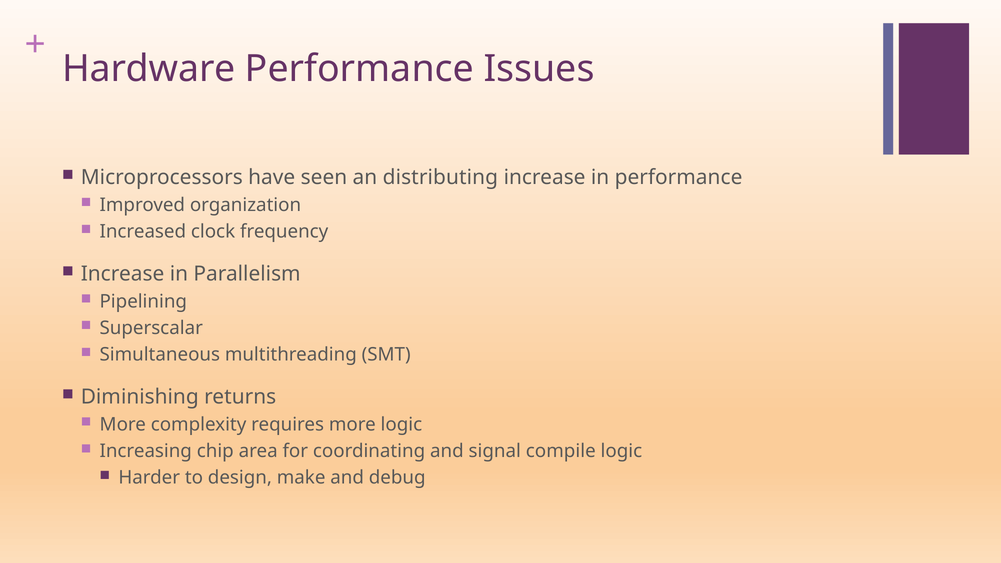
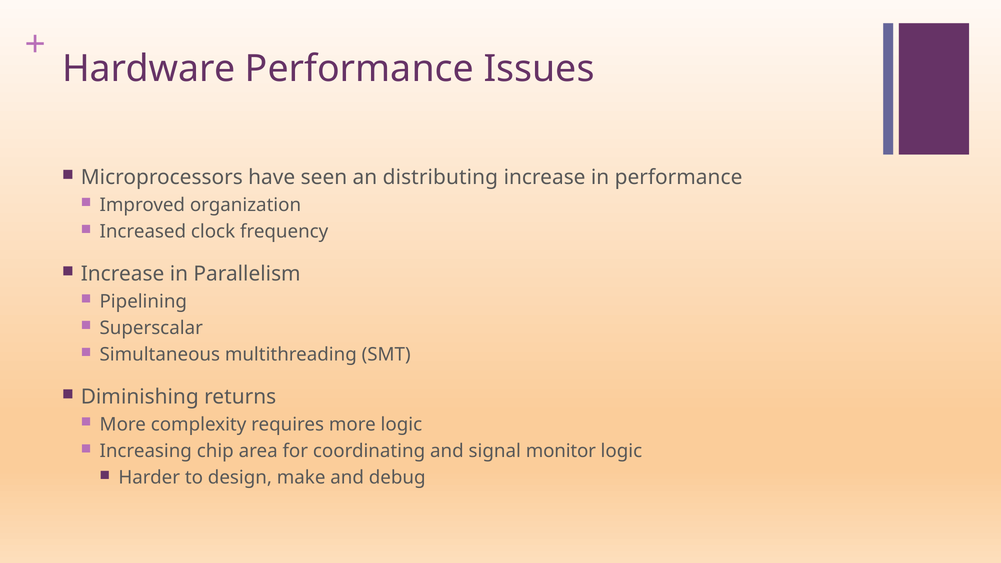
compile: compile -> monitor (561, 451)
